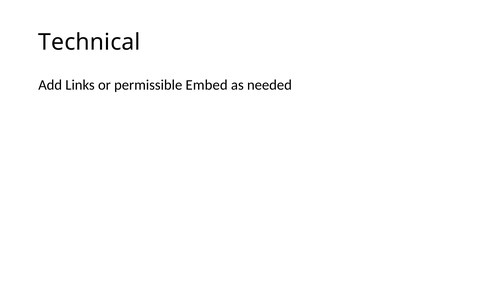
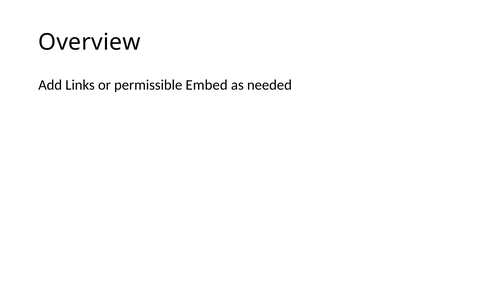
Technical: Technical -> Overview (89, 42)
